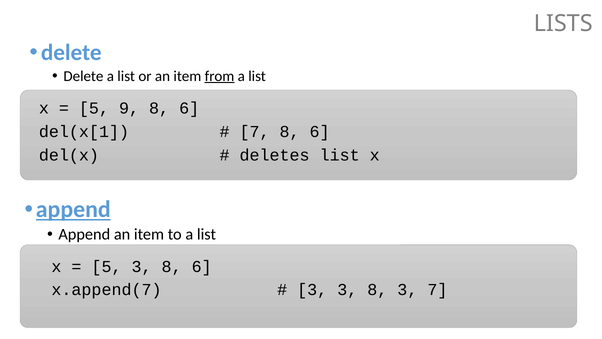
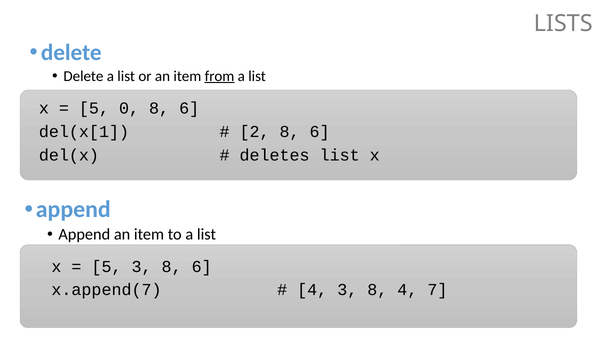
9: 9 -> 0 (129, 108)
7: 7 -> 2 (255, 132)
append underline: present -> none (73, 209)
3: 3 -> 4 (312, 290)
8 3: 3 -> 4 (407, 290)
